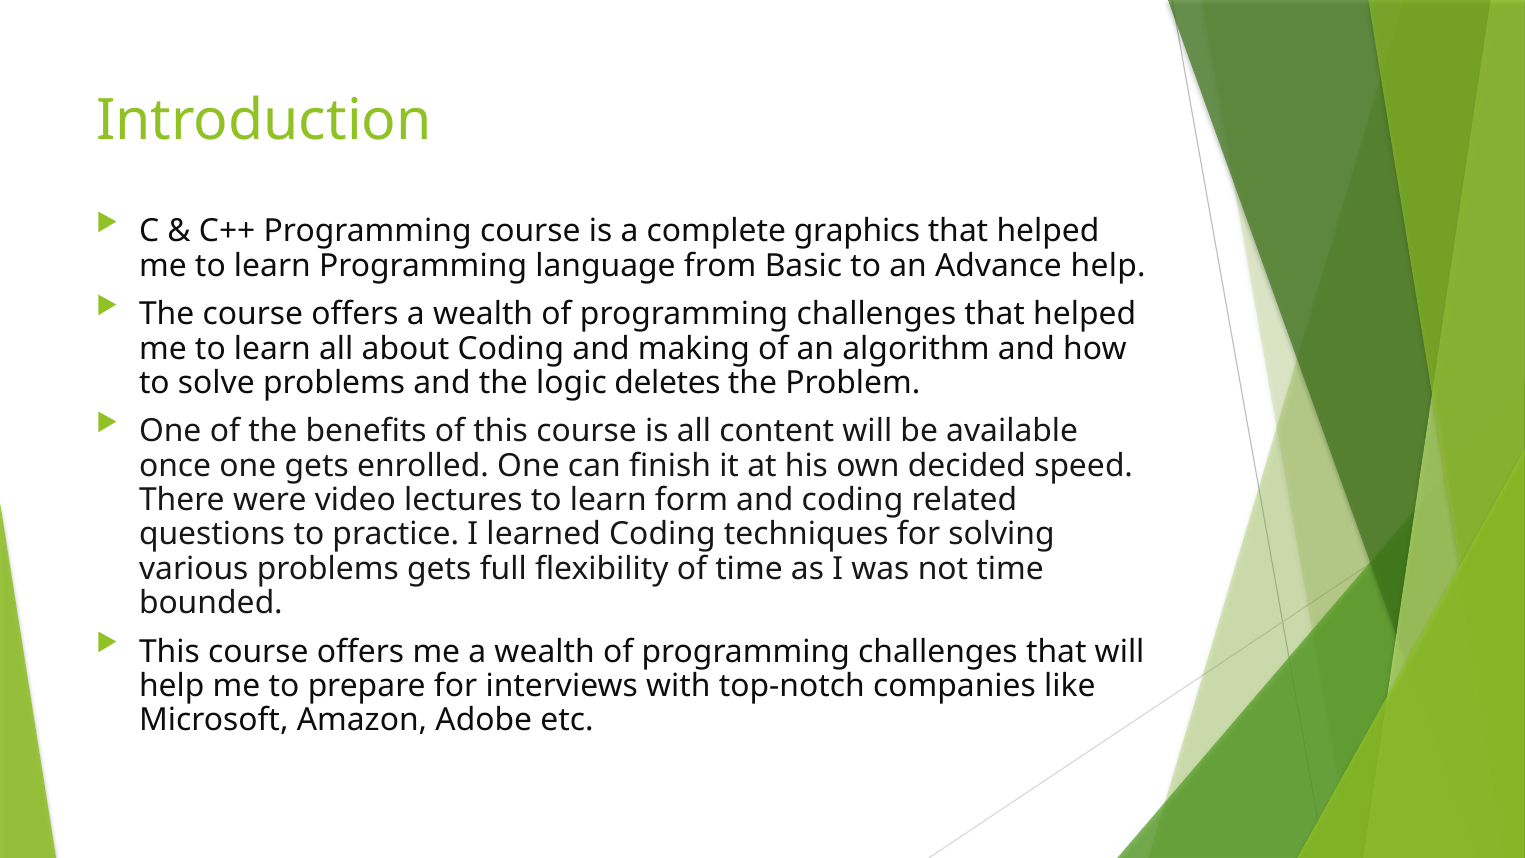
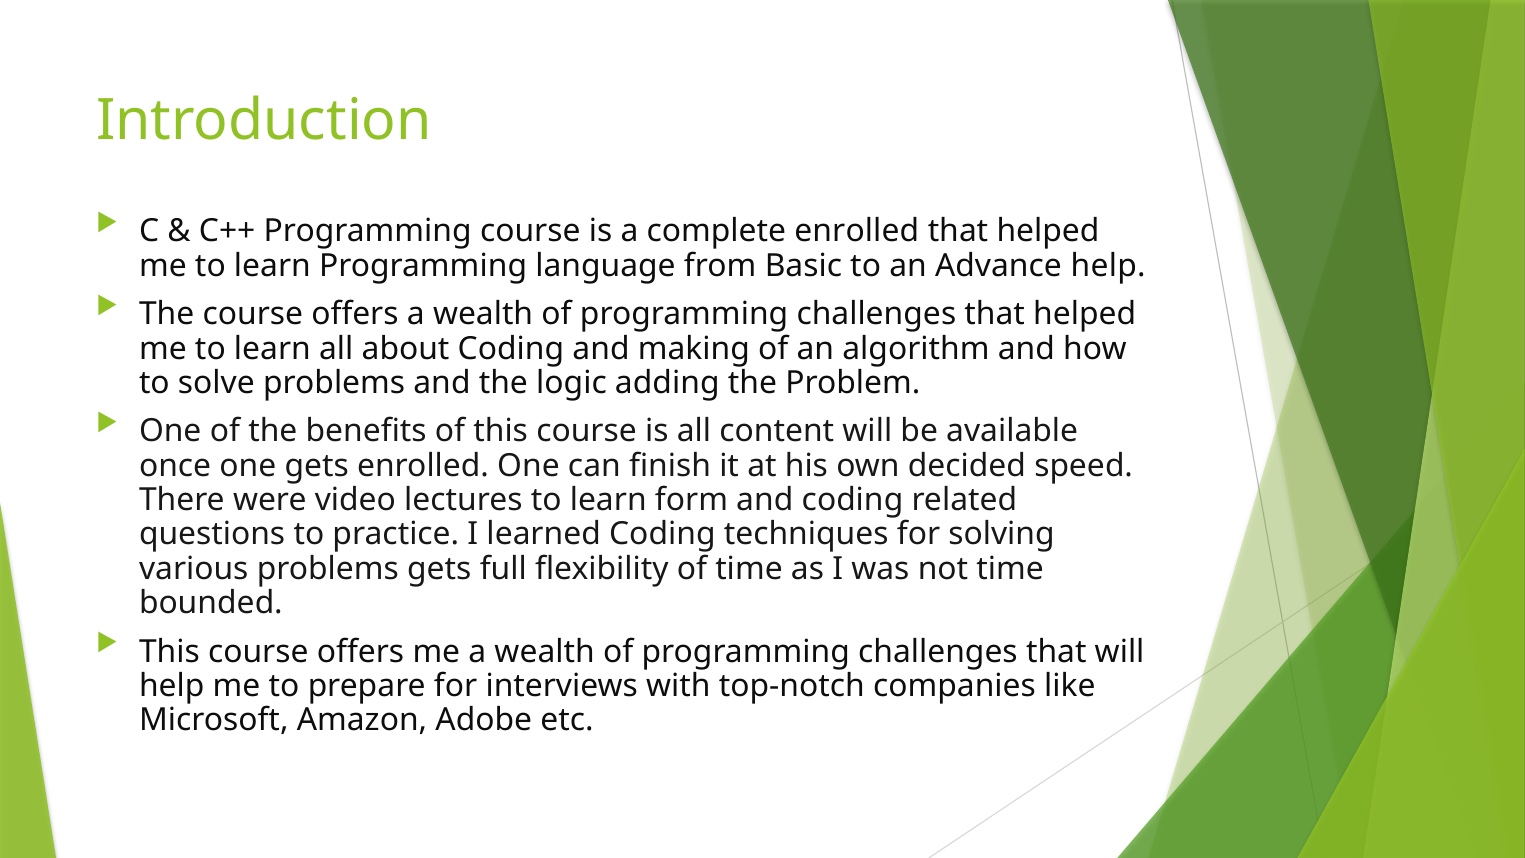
complete graphics: graphics -> enrolled (857, 231)
deletes: deletes -> adding (667, 383)
